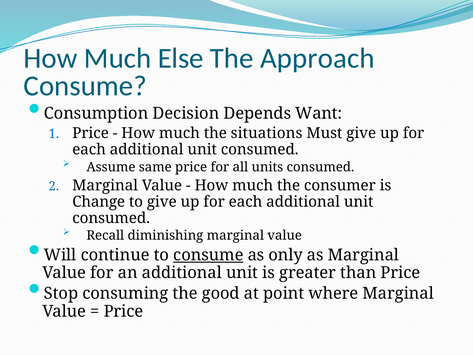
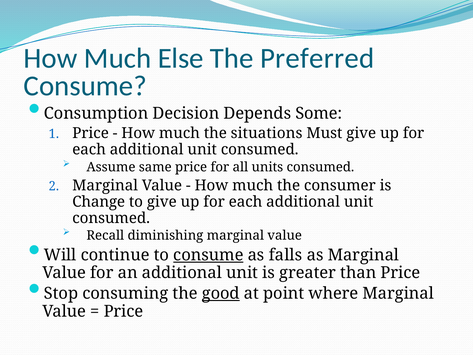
Approach: Approach -> Preferred (317, 58)
Want: Want -> Some (319, 113)
only: only -> falls (285, 255)
good underline: none -> present (221, 293)
